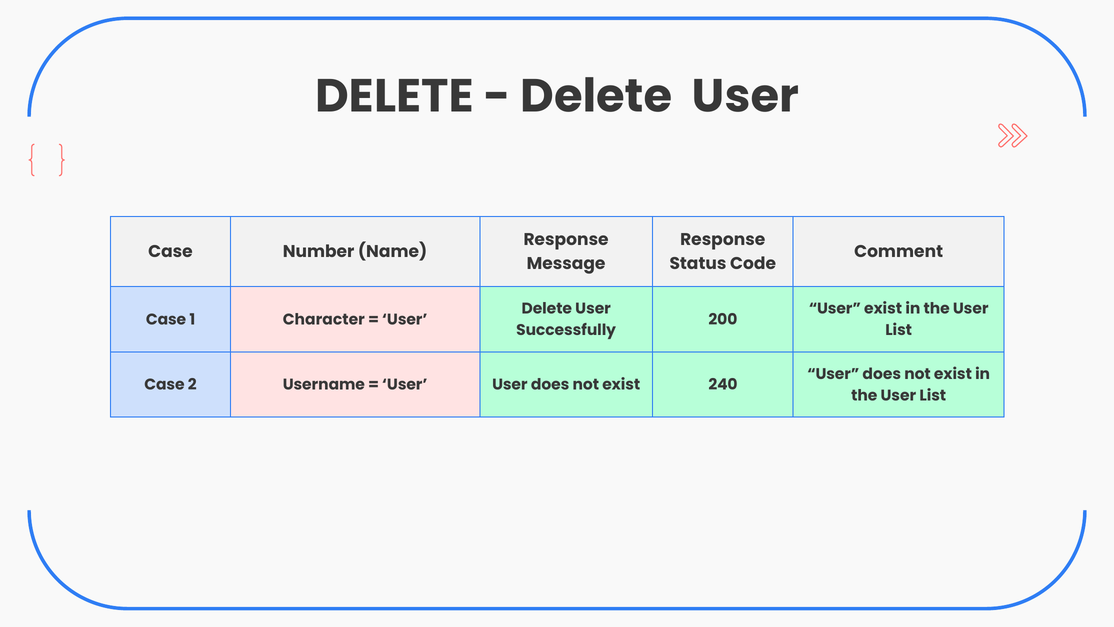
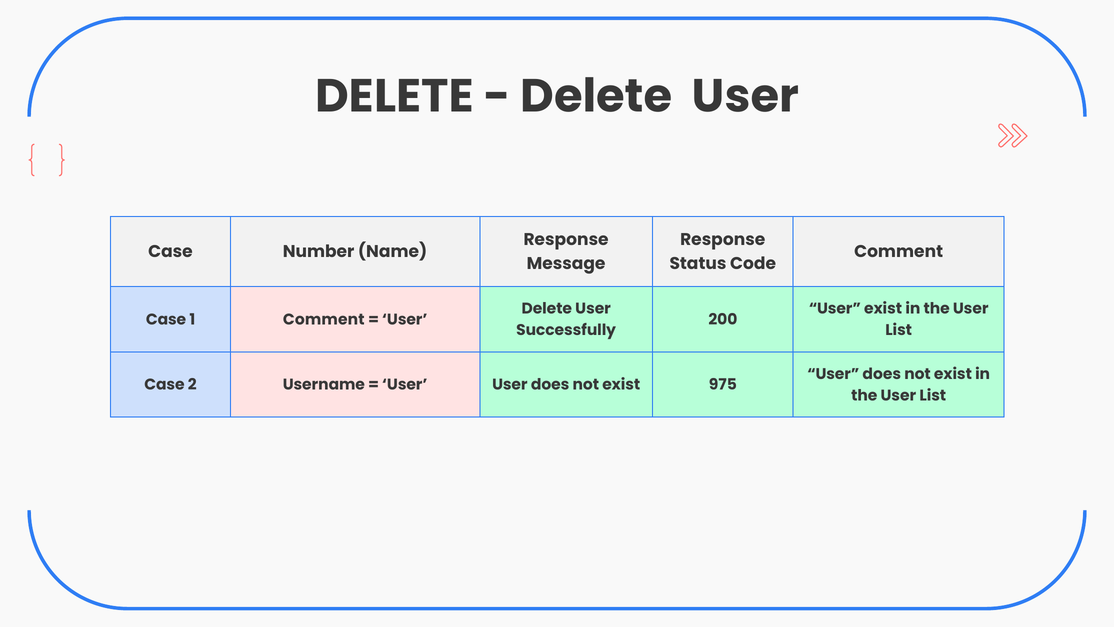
1 Character: Character -> Comment (324, 319)
240: 240 -> 975 (723, 385)
